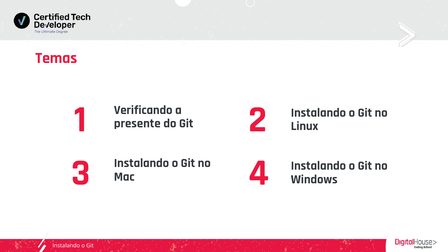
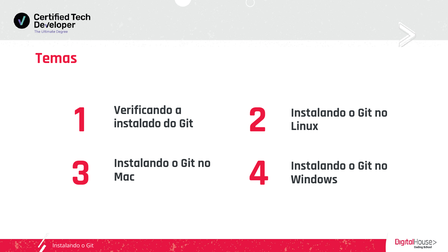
presente: presente -> instalado (137, 123)
